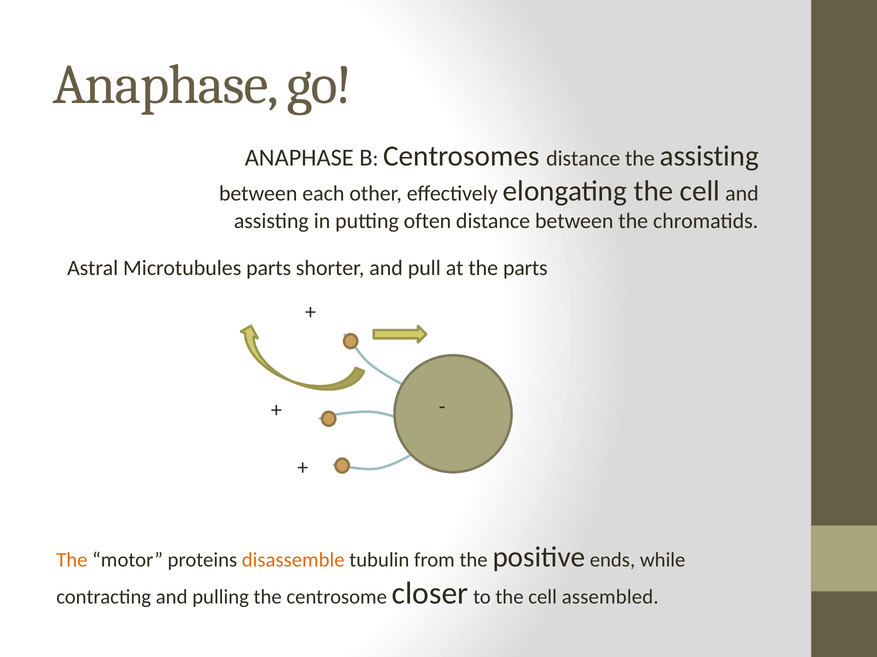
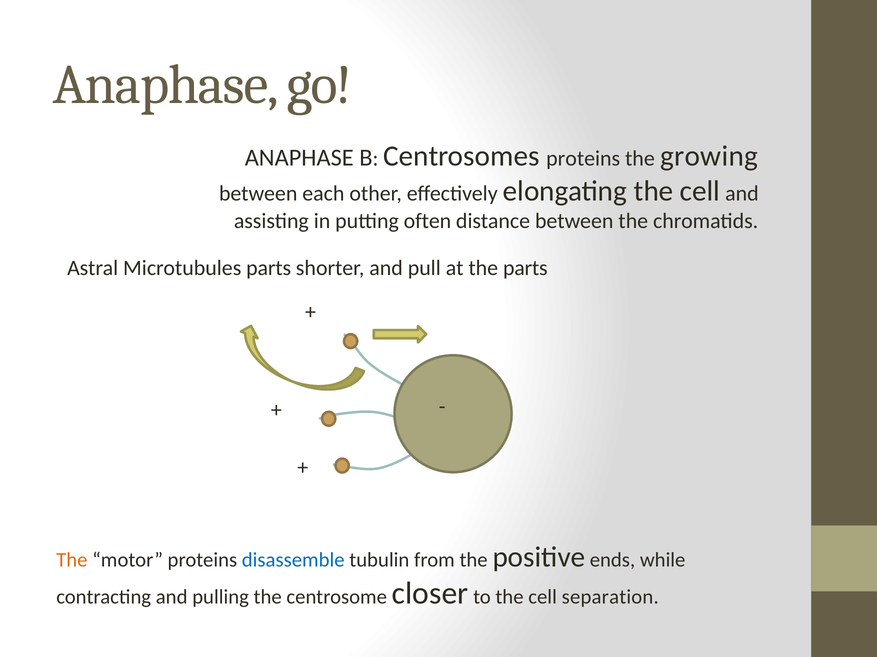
Centrosomes distance: distance -> proteins (583, 159)
the assisting: assisting -> growing (709, 156)
disassemble colour: orange -> blue (293, 560)
assembled: assembled -> separation (610, 598)
